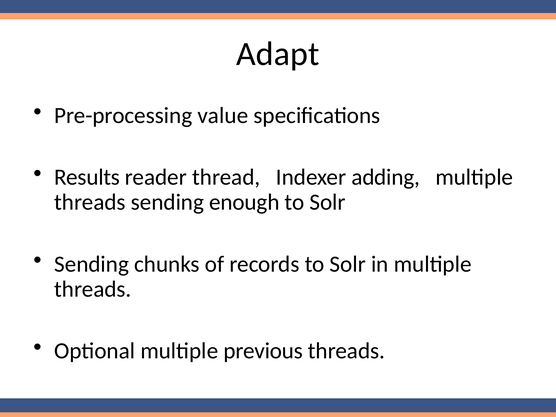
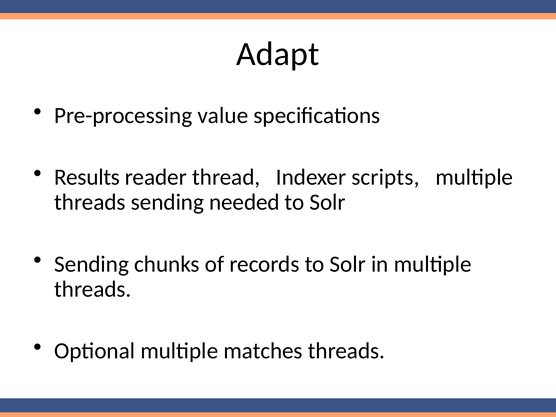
adding: adding -> scripts (385, 177)
enough: enough -> needed (244, 202)
previous: previous -> matches (263, 351)
